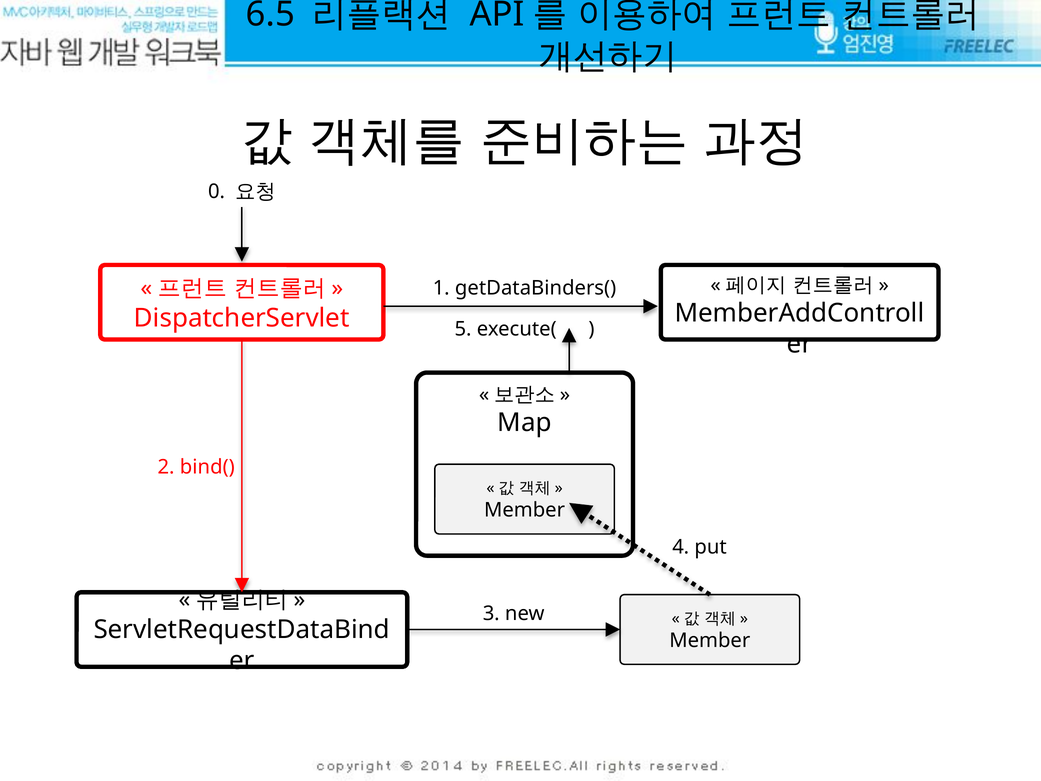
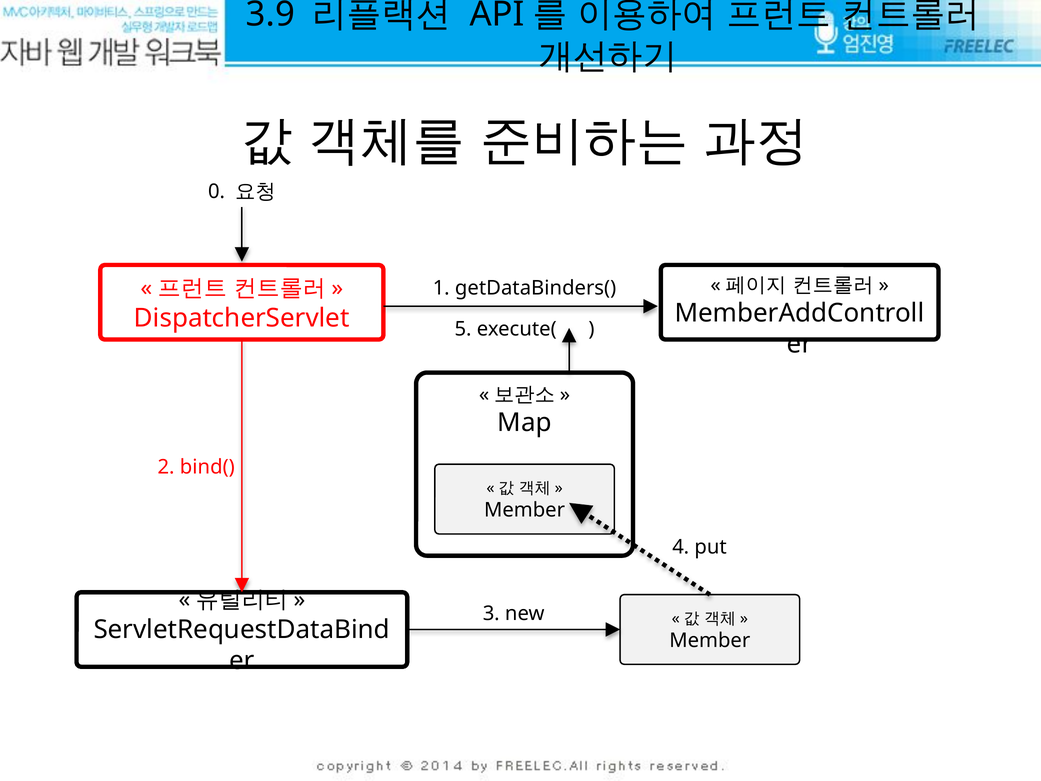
6.5: 6.5 -> 3.9 (270, 15)
